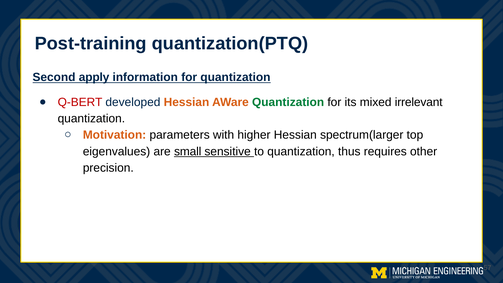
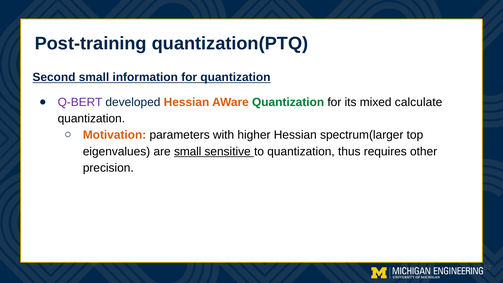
Second apply: apply -> small (94, 77)
Q-BERT colour: red -> purple (80, 102)
irrelevant: irrelevant -> calculate (419, 102)
